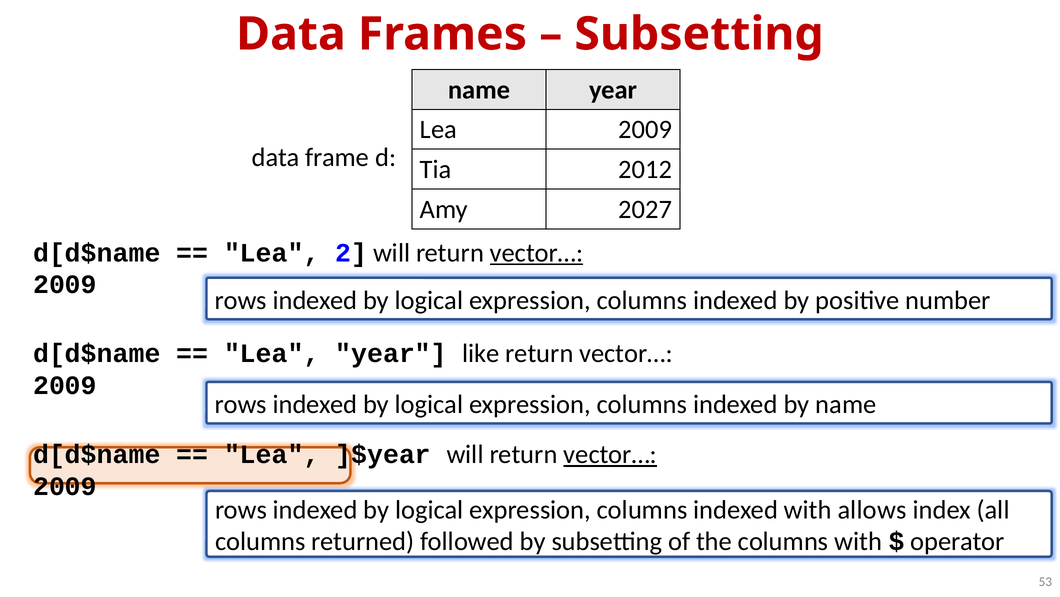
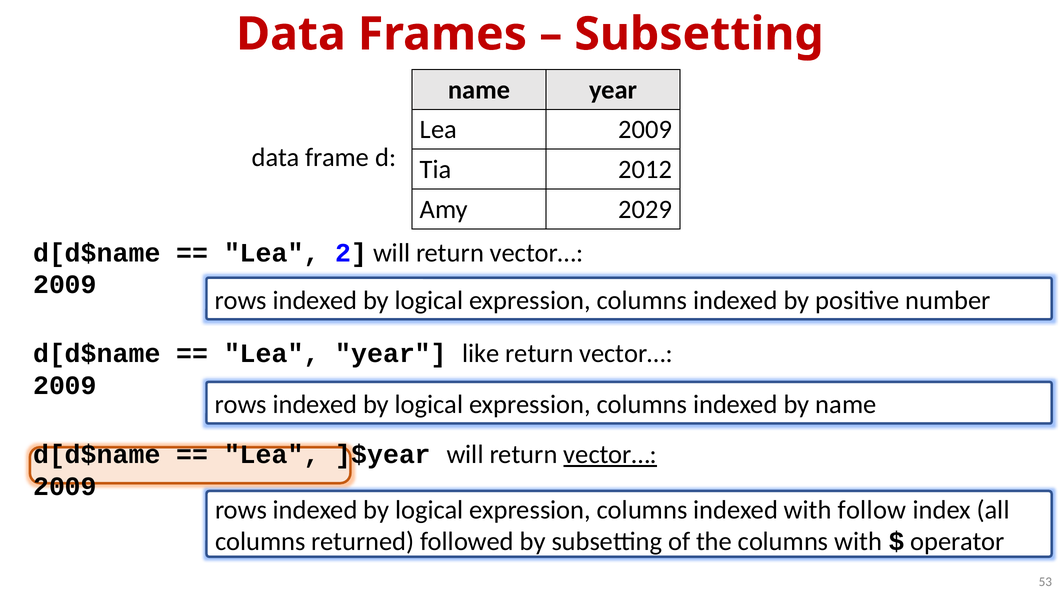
2027: 2027 -> 2029 (645, 209)
vector… underline: present -> none (537, 253)
allows: allows -> follow (872, 509)
